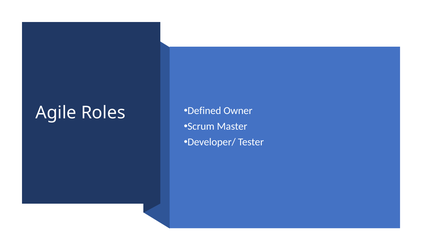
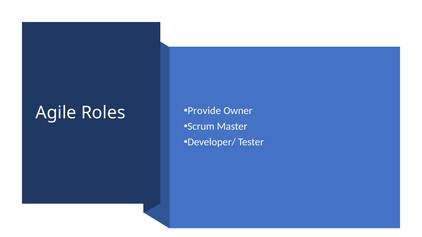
Defined: Defined -> Provide (204, 111)
